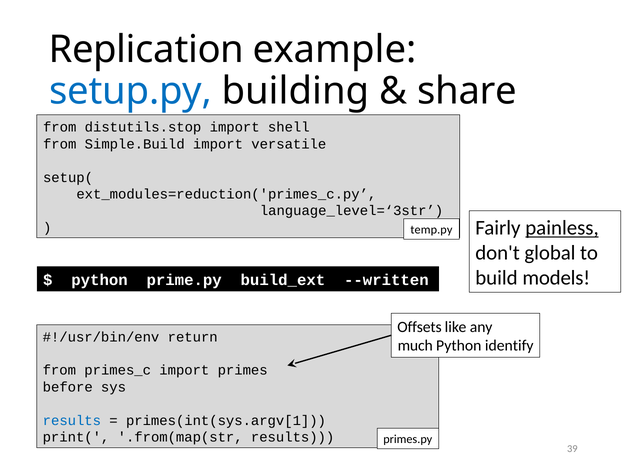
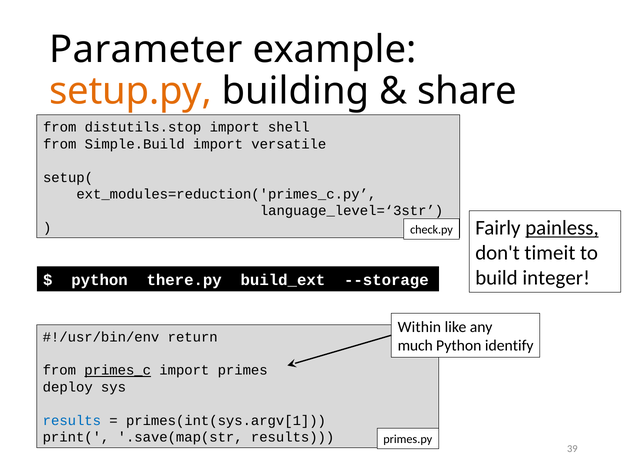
Replication: Replication -> Parameter (146, 50)
setup.py colour: blue -> orange (131, 91)
temp.py: temp.py -> check.py (432, 230)
global: global -> timeit (550, 253)
models: models -> integer (556, 278)
prime.py: prime.py -> there.py (184, 280)
--written: --written -> --storage (386, 280)
Offsets: Offsets -> Within (419, 327)
primes_c underline: none -> present (118, 371)
before: before -> deploy (68, 387)
.from(map(str: .from(map(str -> .save(map(str (180, 437)
